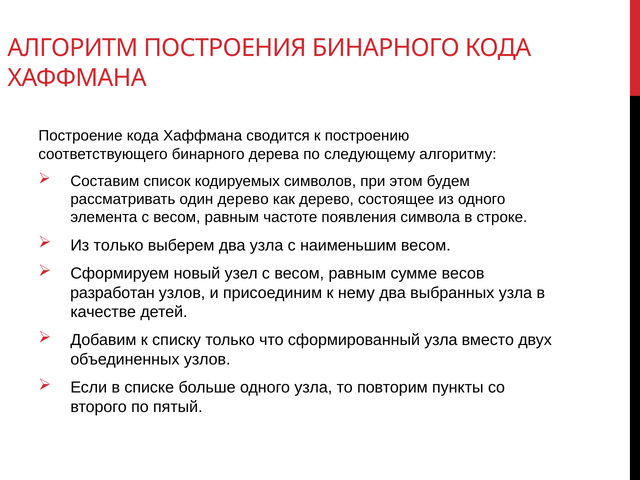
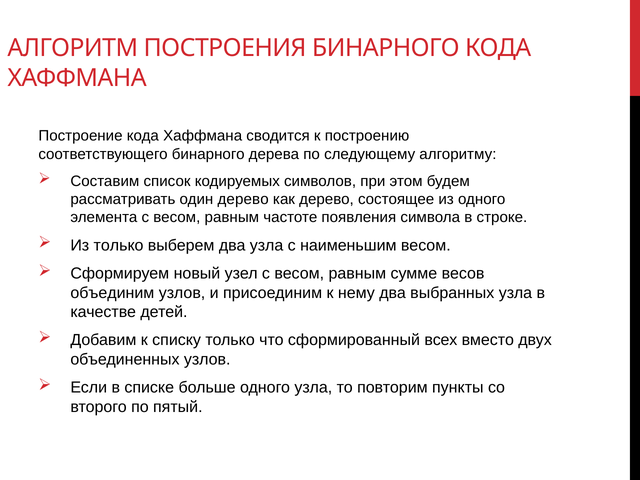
разработан: разработан -> объединим (112, 293)
сформированный узла: узла -> всех (441, 340)
